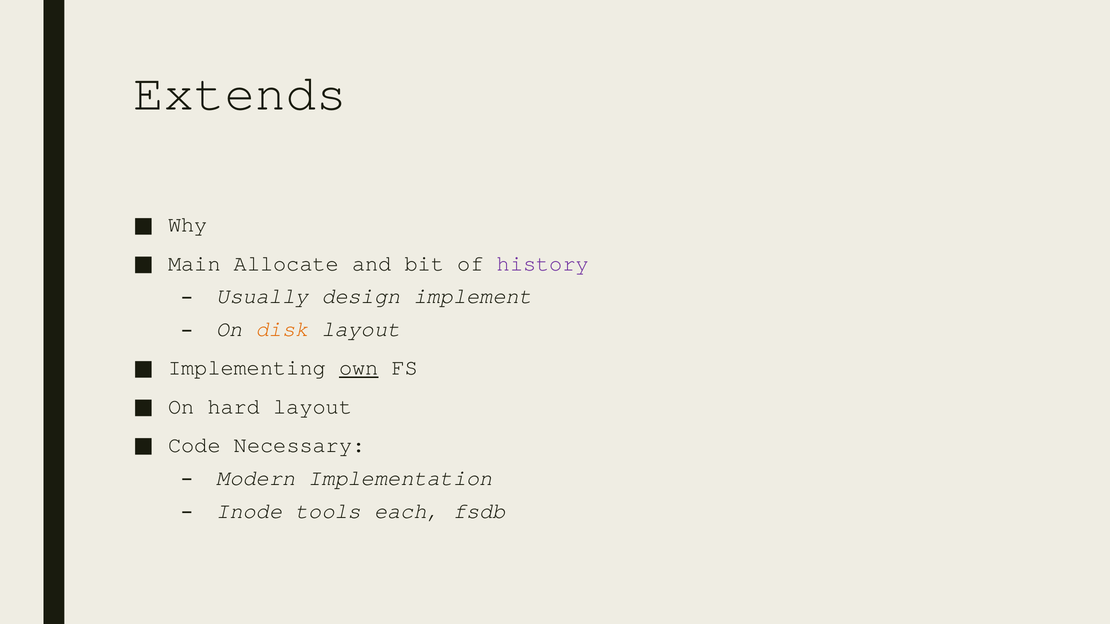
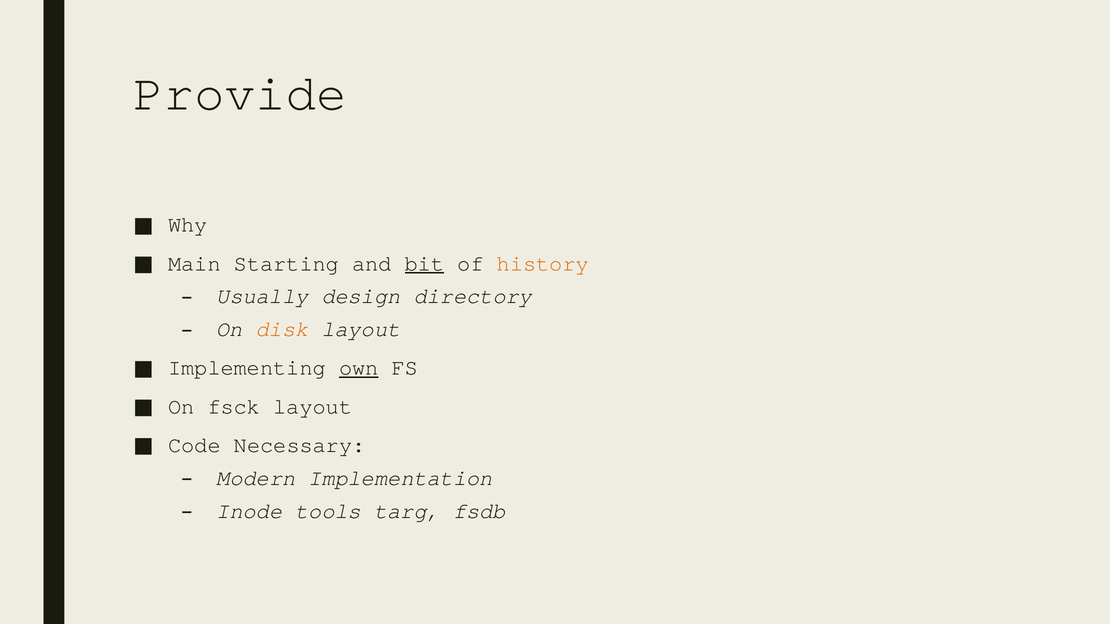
Extends: Extends -> Provide (240, 93)
Allocate: Allocate -> Starting (287, 264)
bit underline: none -> present (425, 264)
history colour: purple -> orange (543, 264)
implement: implement -> directory (473, 296)
hard: hard -> fsck (234, 407)
each: each -> targ (407, 511)
